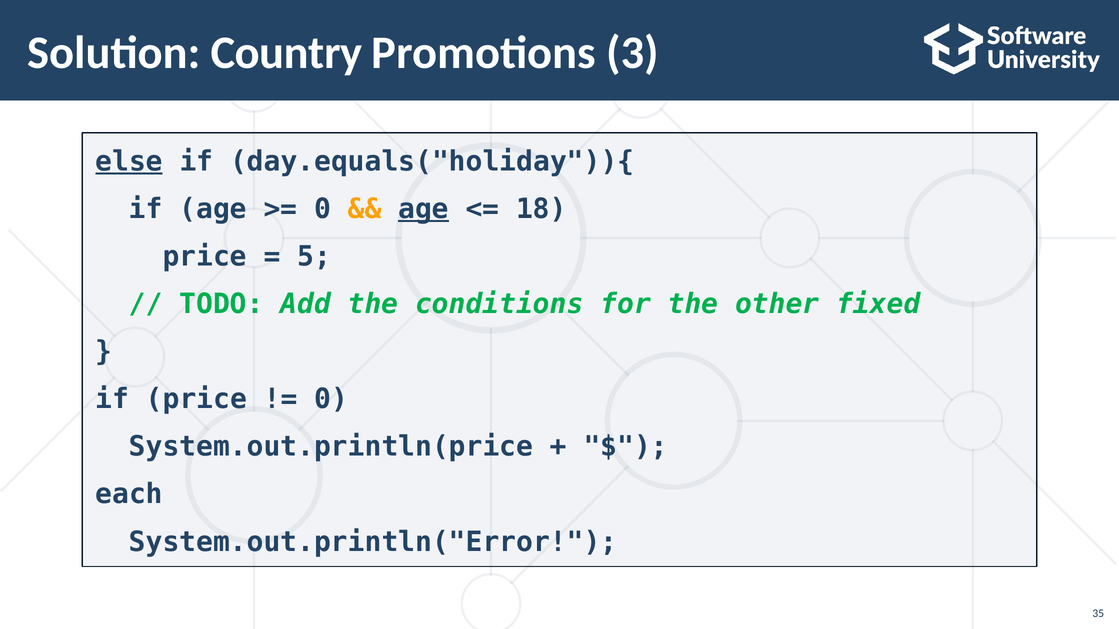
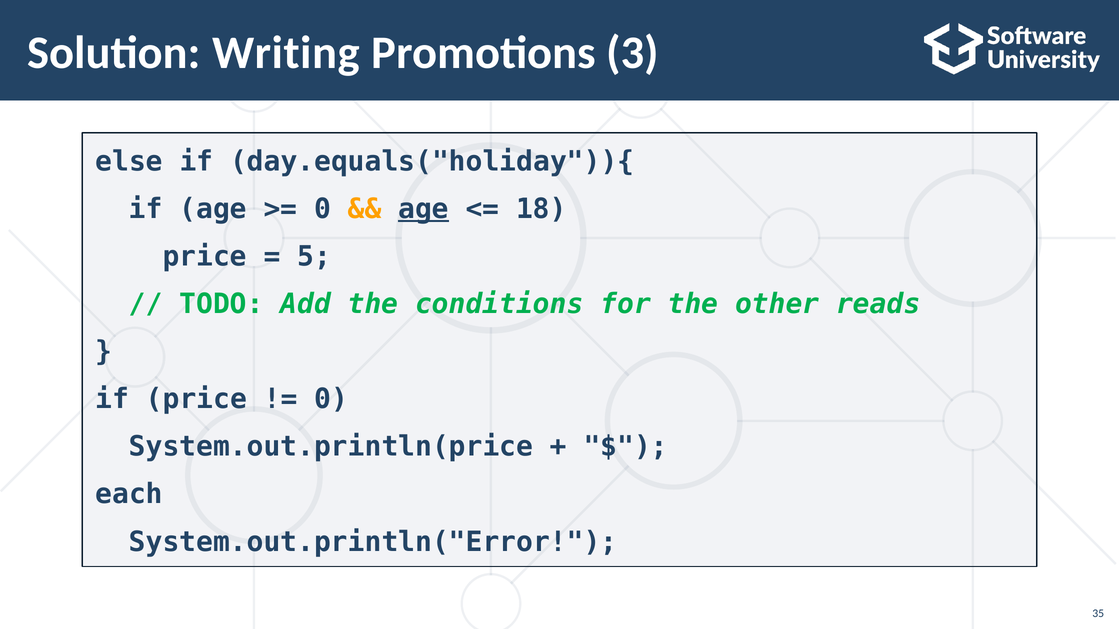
Country: Country -> Writing (286, 53)
else underline: present -> none (129, 162)
fixed: fixed -> reads (878, 304)
